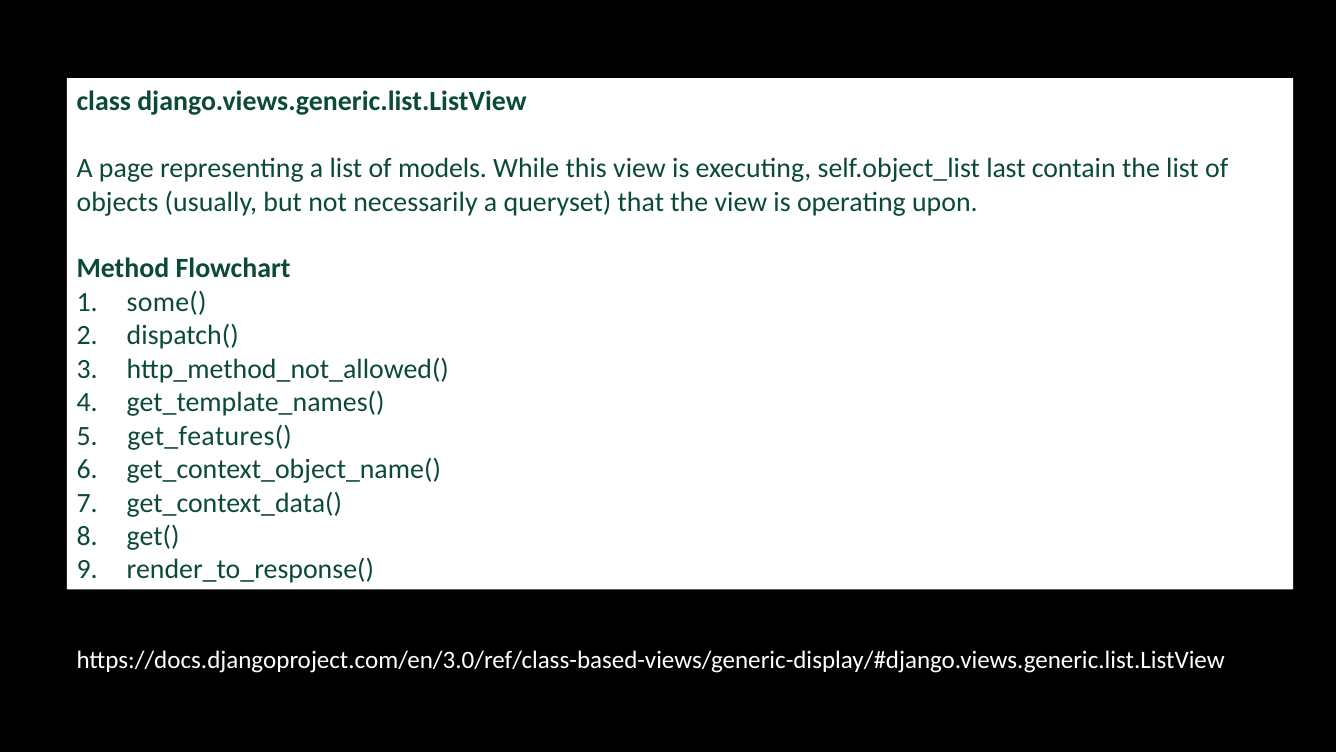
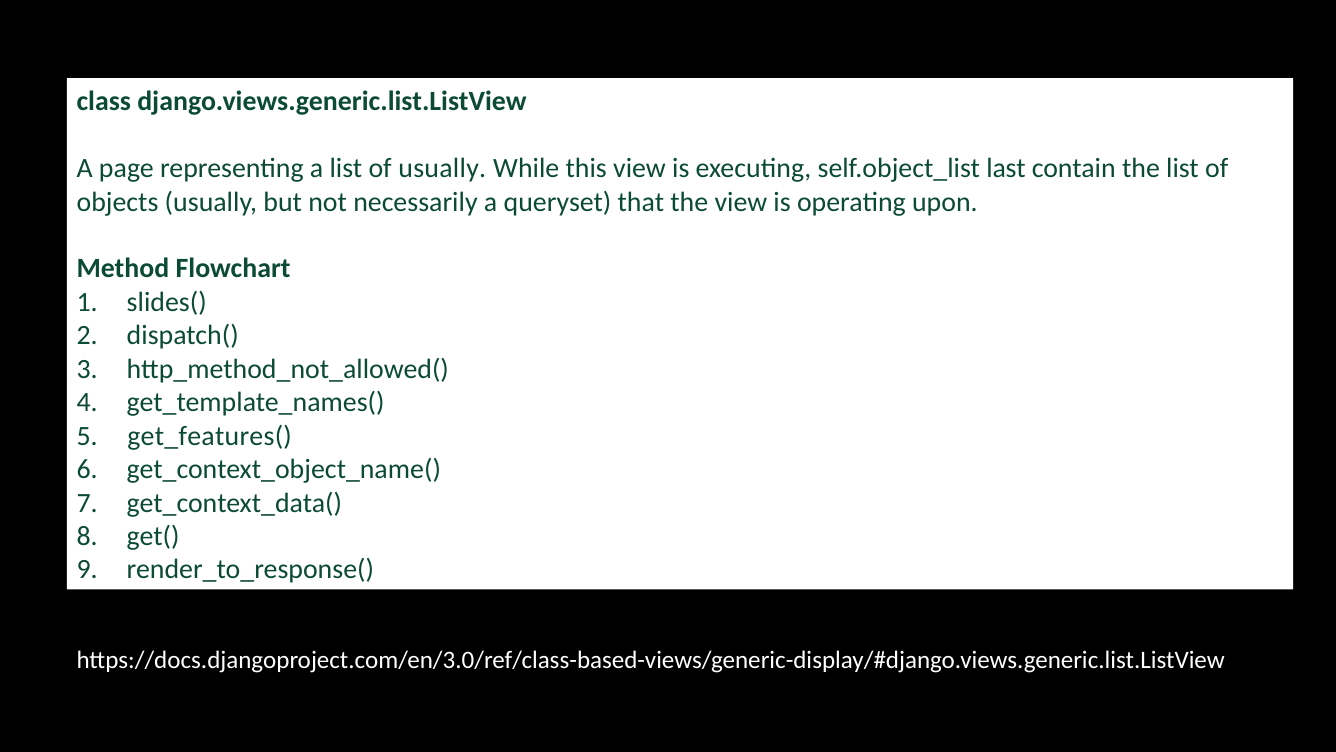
of models: models -> usually (442, 168)
some(: some( -> slides( (167, 302)
